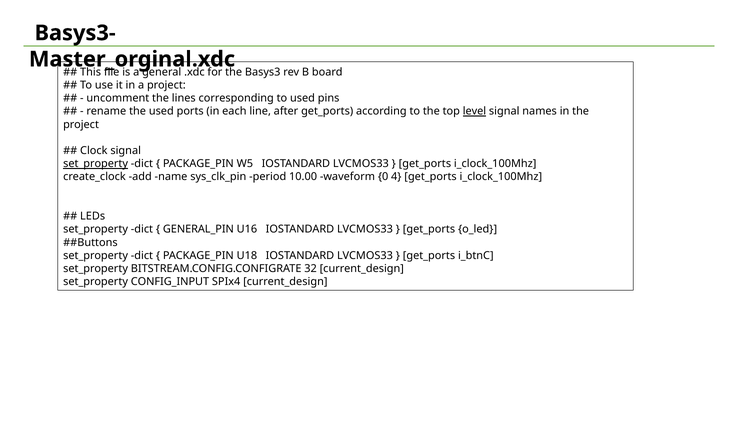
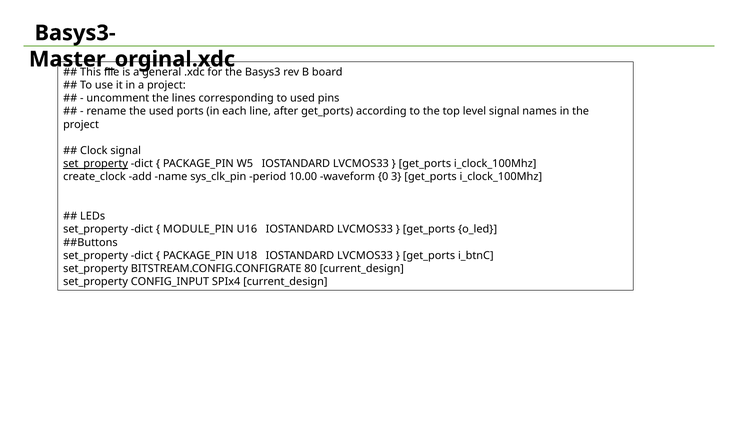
level underline: present -> none (474, 111)
4: 4 -> 3 (396, 177)
GENERAL_PIN: GENERAL_PIN -> MODULE_PIN (198, 229)
32: 32 -> 80 (311, 269)
